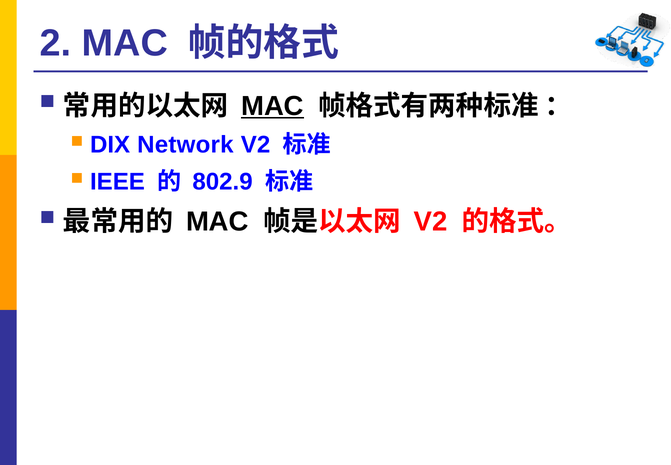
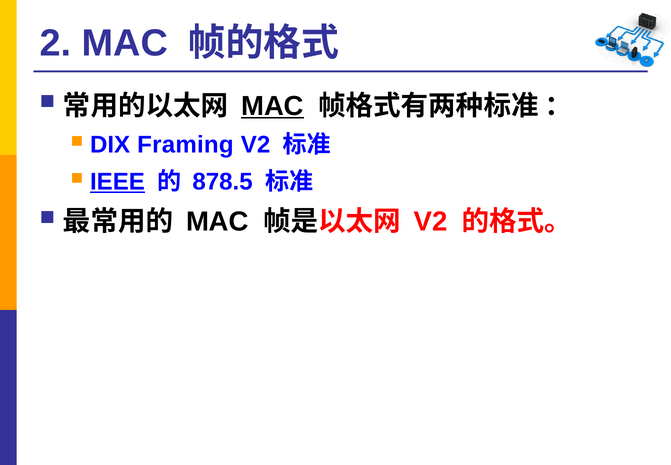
Network: Network -> Framing (185, 145)
IEEE underline: none -> present (117, 182)
802.9: 802.9 -> 878.5 (223, 182)
